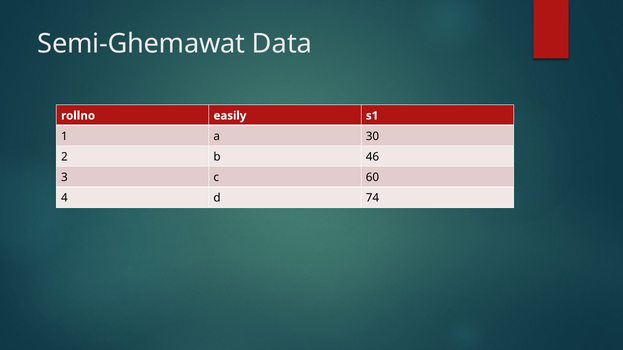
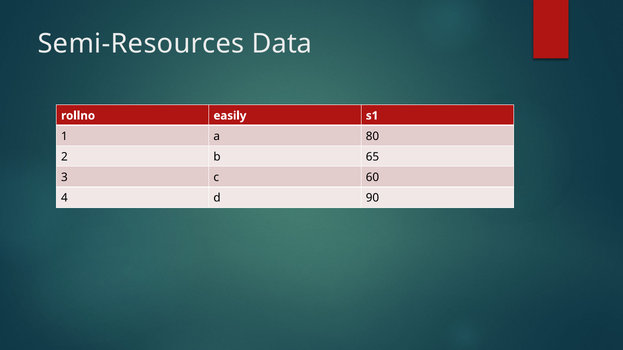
Semi-Ghemawat: Semi-Ghemawat -> Semi-Resources (141, 44)
30: 30 -> 80 (372, 136)
46: 46 -> 65 (372, 157)
74: 74 -> 90 (372, 198)
